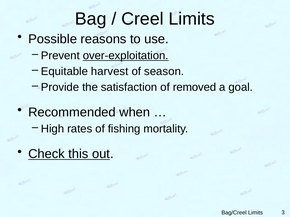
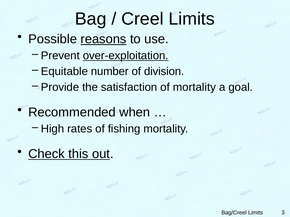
reasons underline: none -> present (103, 39)
harvest: harvest -> number (110, 72)
season: season -> division (164, 72)
of removed: removed -> mortality (194, 87)
